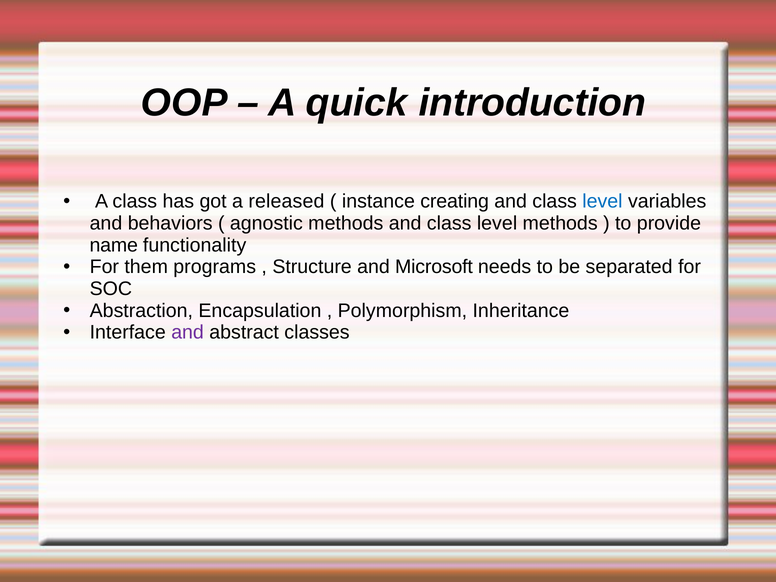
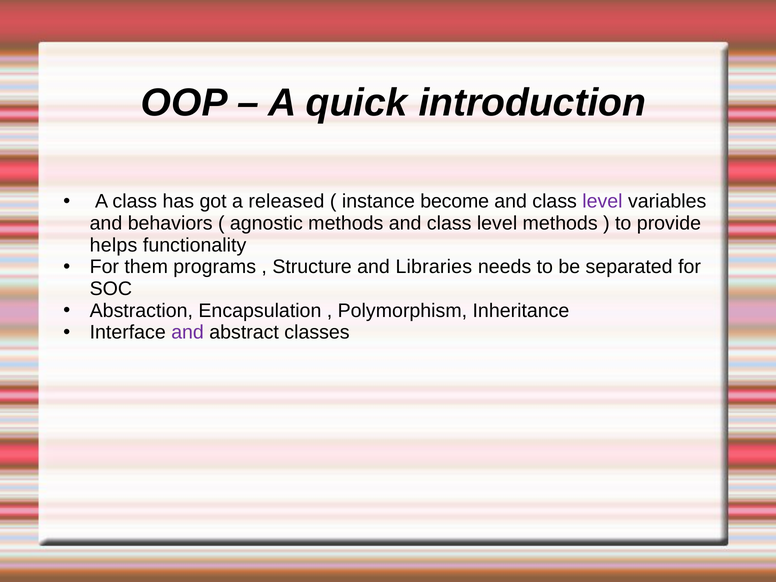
creating: creating -> become (455, 201)
level colour: blue -> purple (602, 201)
name: name -> helps (114, 245)
Microsoft: Microsoft -> Libraries (434, 267)
